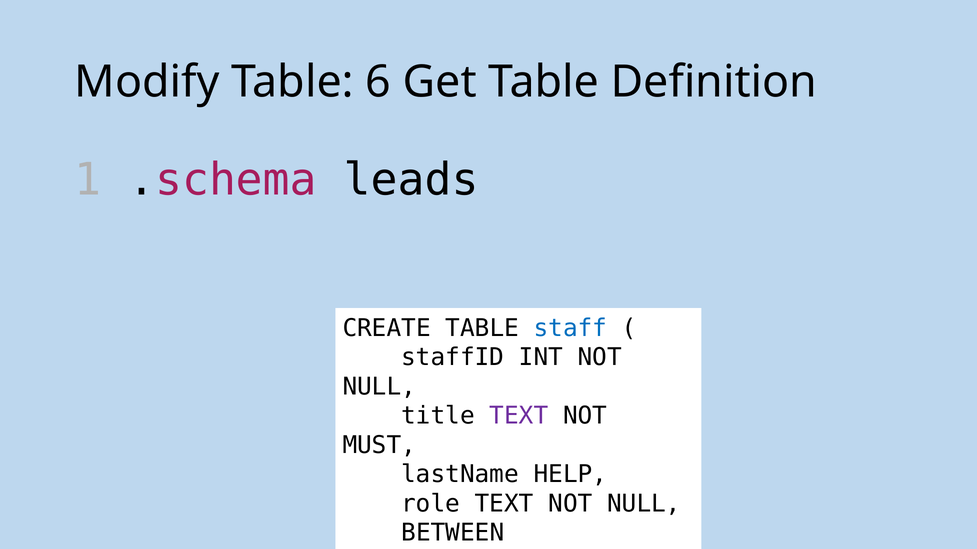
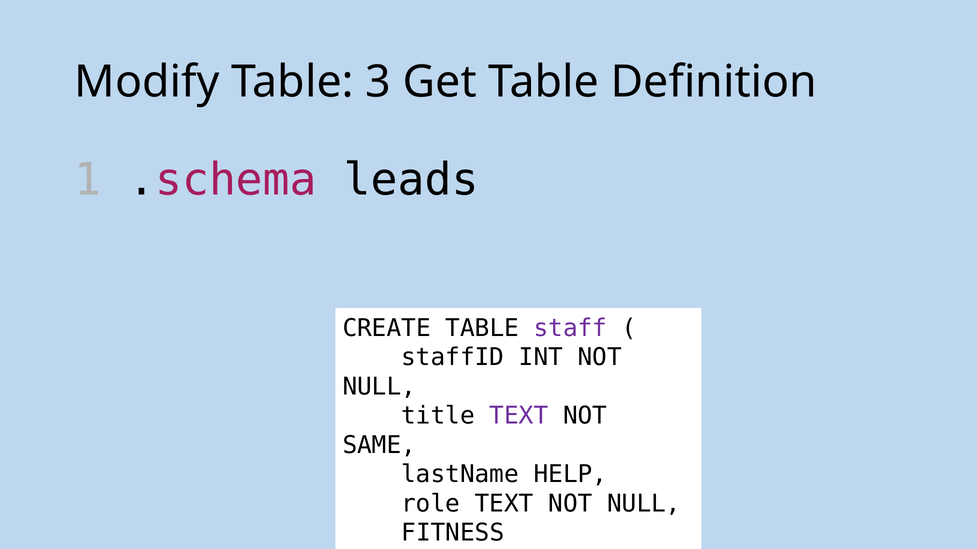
6: 6 -> 3 (378, 82)
staff colour: blue -> purple (570, 328)
MUST: MUST -> SAME (379, 446)
BETWEEN: BETWEEN -> FITNESS (453, 533)
